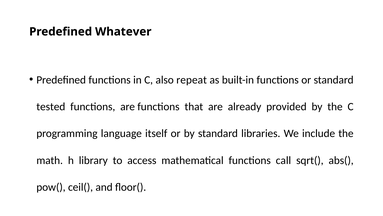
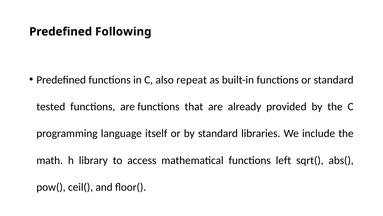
Whatever: Whatever -> Following (123, 32)
call: call -> left (283, 160)
